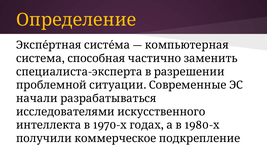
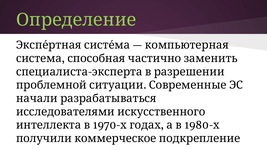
Определение colour: yellow -> light green (76, 20)
